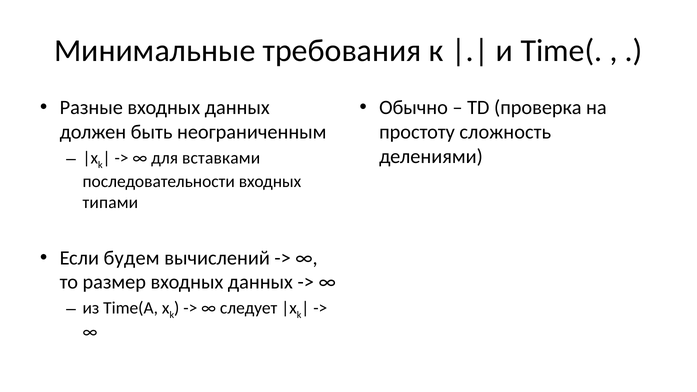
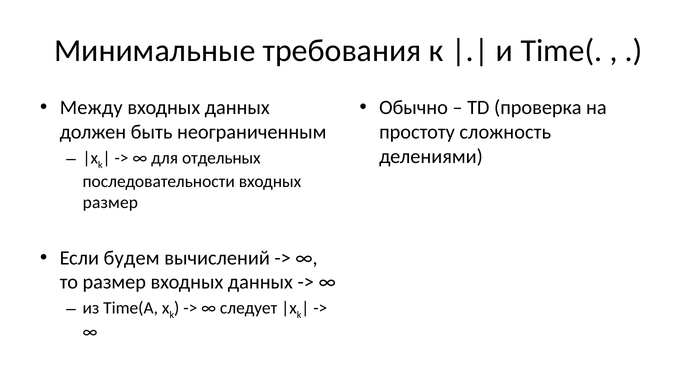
Разные: Разные -> Между (91, 108)
вставками: вставками -> отдельных (221, 158)
типами: типами -> размер (110, 203)
